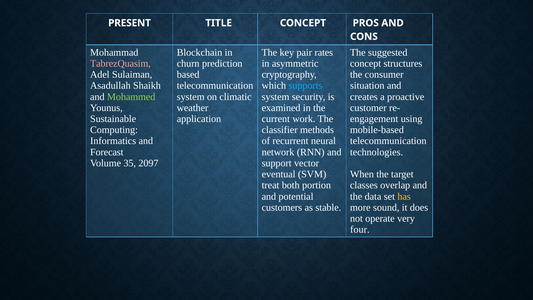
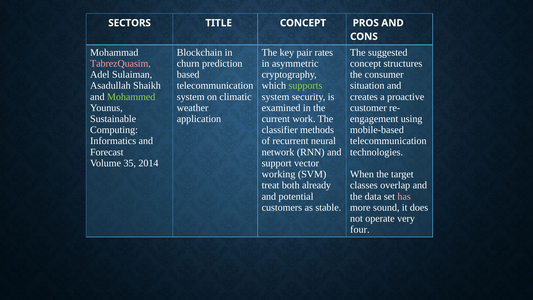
PRESENT: PRESENT -> SECTORS (130, 23)
supports colour: light blue -> light green (305, 86)
2097: 2097 -> 2014 (148, 163)
eventual: eventual -> working (279, 174)
portion: portion -> already (317, 185)
has colour: yellow -> pink (404, 196)
